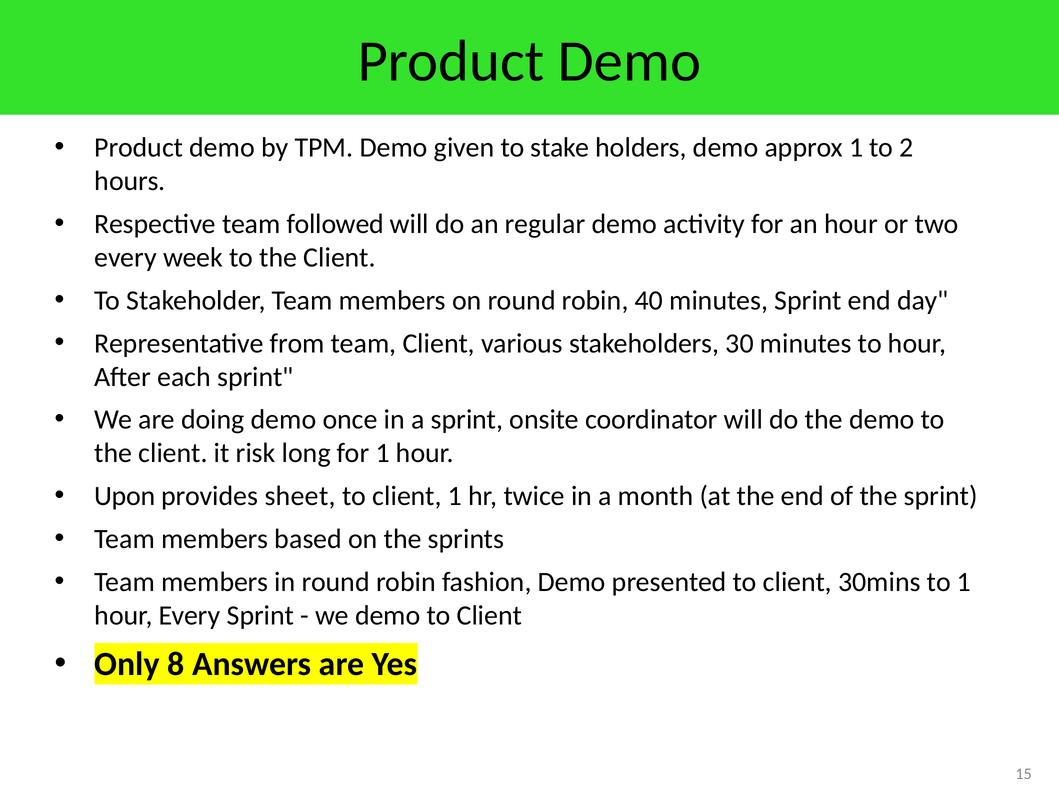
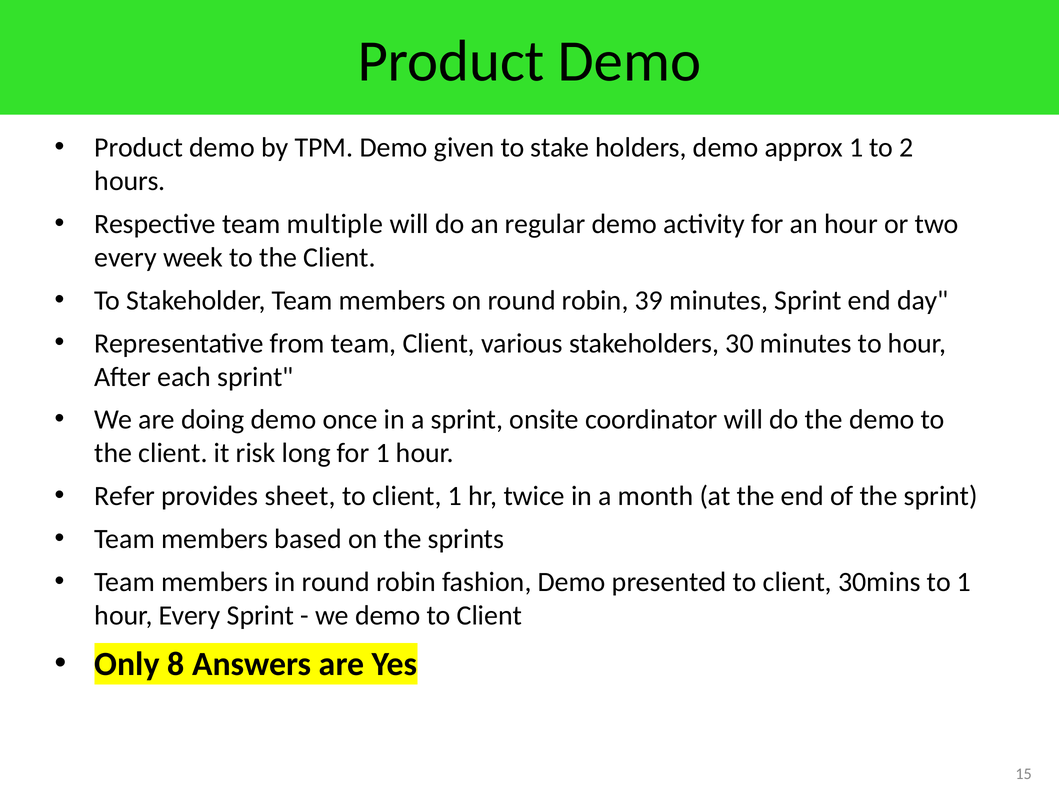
followed: followed -> multiple (335, 224)
40: 40 -> 39 (649, 300)
Upon: Upon -> Refer (125, 496)
